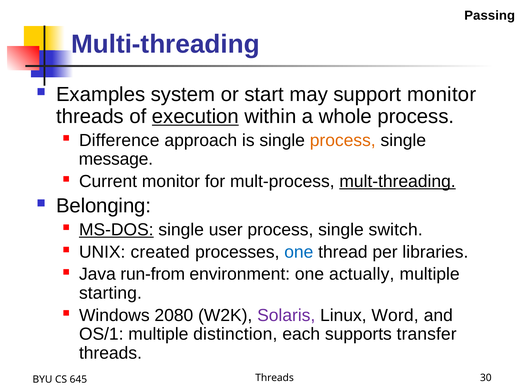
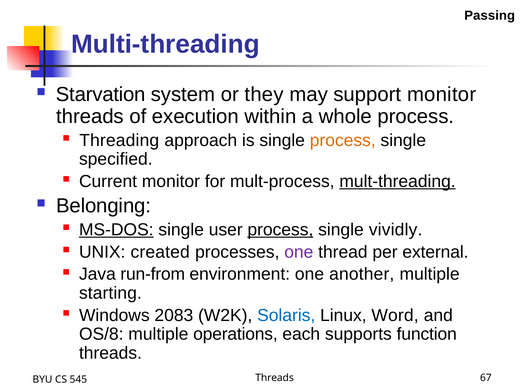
Examples: Examples -> Starvation (101, 94)
start: start -> they (264, 94)
execution underline: present -> none (195, 116)
Difference: Difference -> Threading (119, 140)
message: message -> specified (116, 159)
process underline: none -> present (280, 230)
switch: switch -> vividly (396, 230)
one colour: blue -> purple (299, 252)
libraries: libraries -> external (435, 252)
actually: actually -> another (362, 274)
2080: 2080 -> 2083 (174, 316)
Solaris colour: purple -> blue (286, 316)
OS/1: OS/1 -> OS/8 (101, 334)
distinction: distinction -> operations (235, 334)
transfer: transfer -> function (427, 334)
30: 30 -> 67 (486, 378)
645: 645 -> 545 (78, 380)
